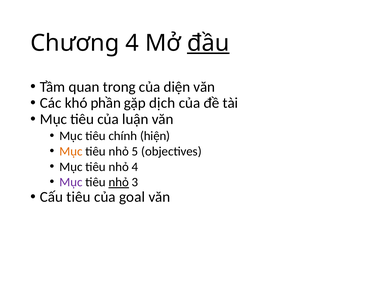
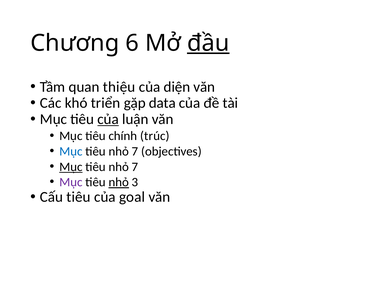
Chương 4: 4 -> 6 (132, 43)
trong: trong -> thiệu (119, 87)
phần: phần -> triển (106, 103)
dịch: dịch -> data (162, 103)
của underline: none -> present (108, 119)
hiện: hiện -> trúc (155, 136)
Mục colour: orange -> blue (71, 152)
5: 5 -> 7 (135, 152)
Mục underline: none -> present (71, 167)
4: 4 -> 7 (135, 167)
